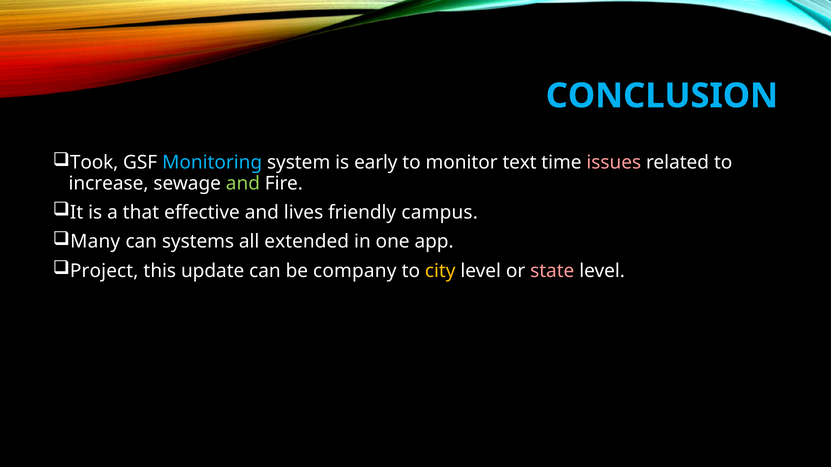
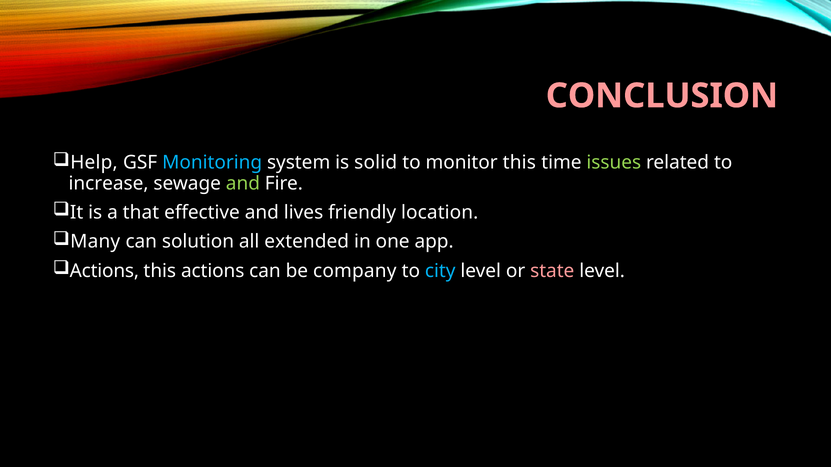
CONCLUSION colour: light blue -> pink (662, 96)
Took: Took -> Help (94, 163)
early: early -> solid (376, 163)
monitor text: text -> this (519, 163)
issues colour: pink -> light green (614, 163)
campus: campus -> location (440, 213)
systems: systems -> solution (198, 242)
Project: Project -> Actions (104, 271)
this update: update -> actions (213, 271)
city colour: yellow -> light blue (440, 271)
